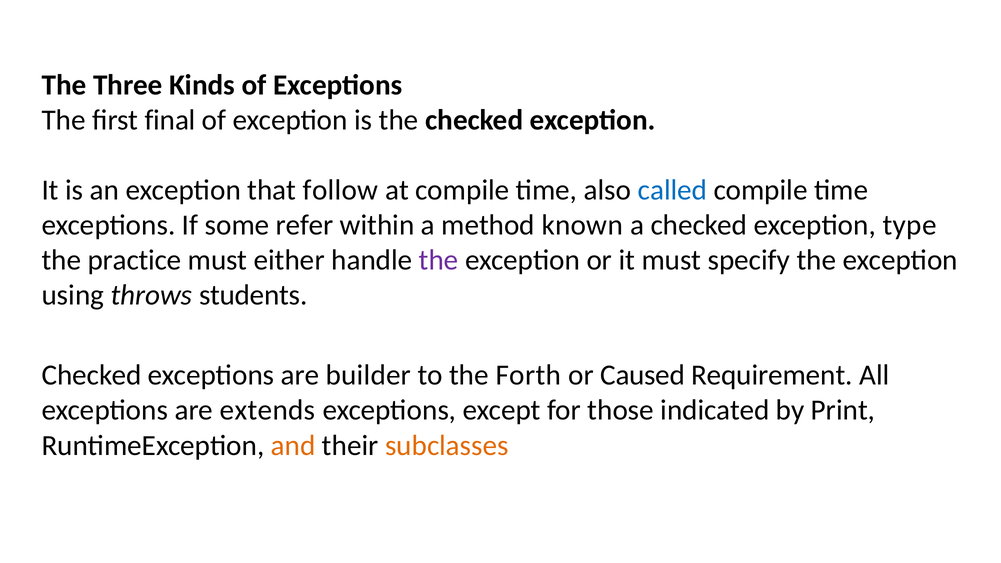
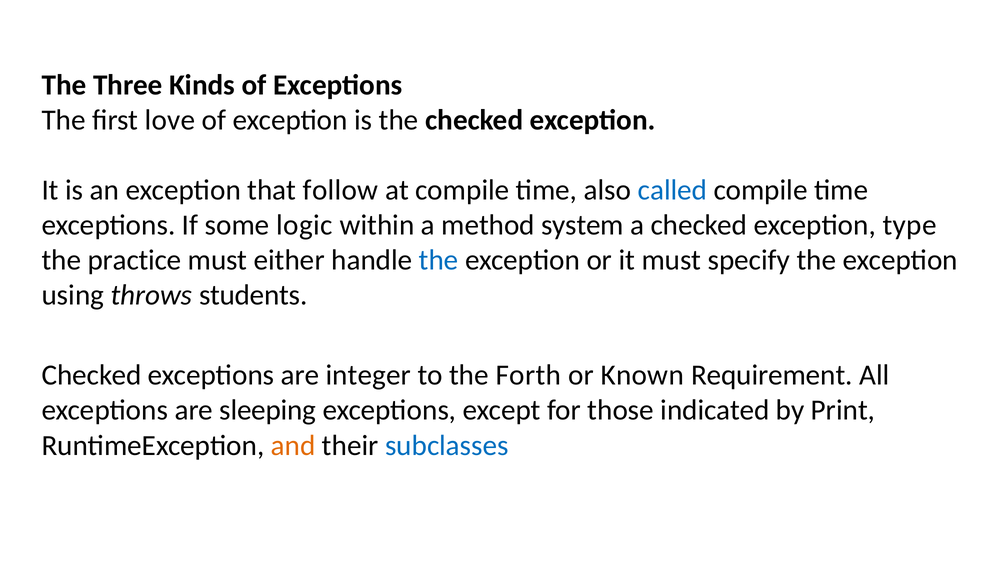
final: final -> love (170, 120)
refer: refer -> logic (304, 225)
known: known -> system (582, 225)
the colour: purple -> blue (439, 260)
builder: builder -> integer (368, 375)
Caused: Caused -> Known (642, 375)
extends: extends -> sleeping (268, 410)
subclasses colour: orange -> blue (447, 445)
